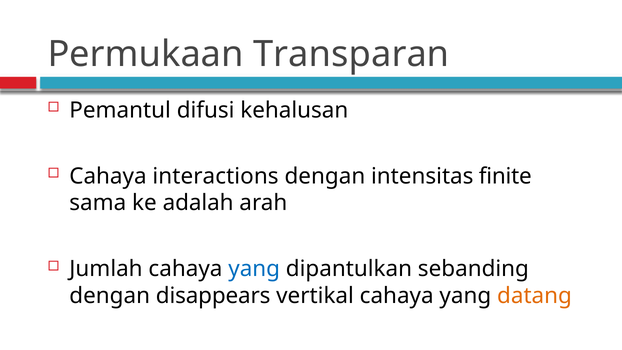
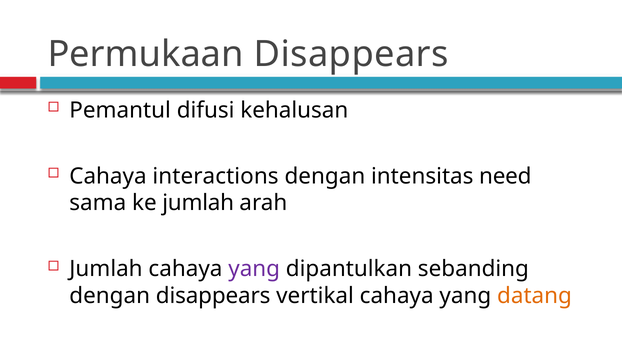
Permukaan Transparan: Transparan -> Disappears (351, 54)
finite: finite -> need (505, 176)
ke adalah: adalah -> jumlah (198, 203)
yang colour: blue -> purple (254, 269)
